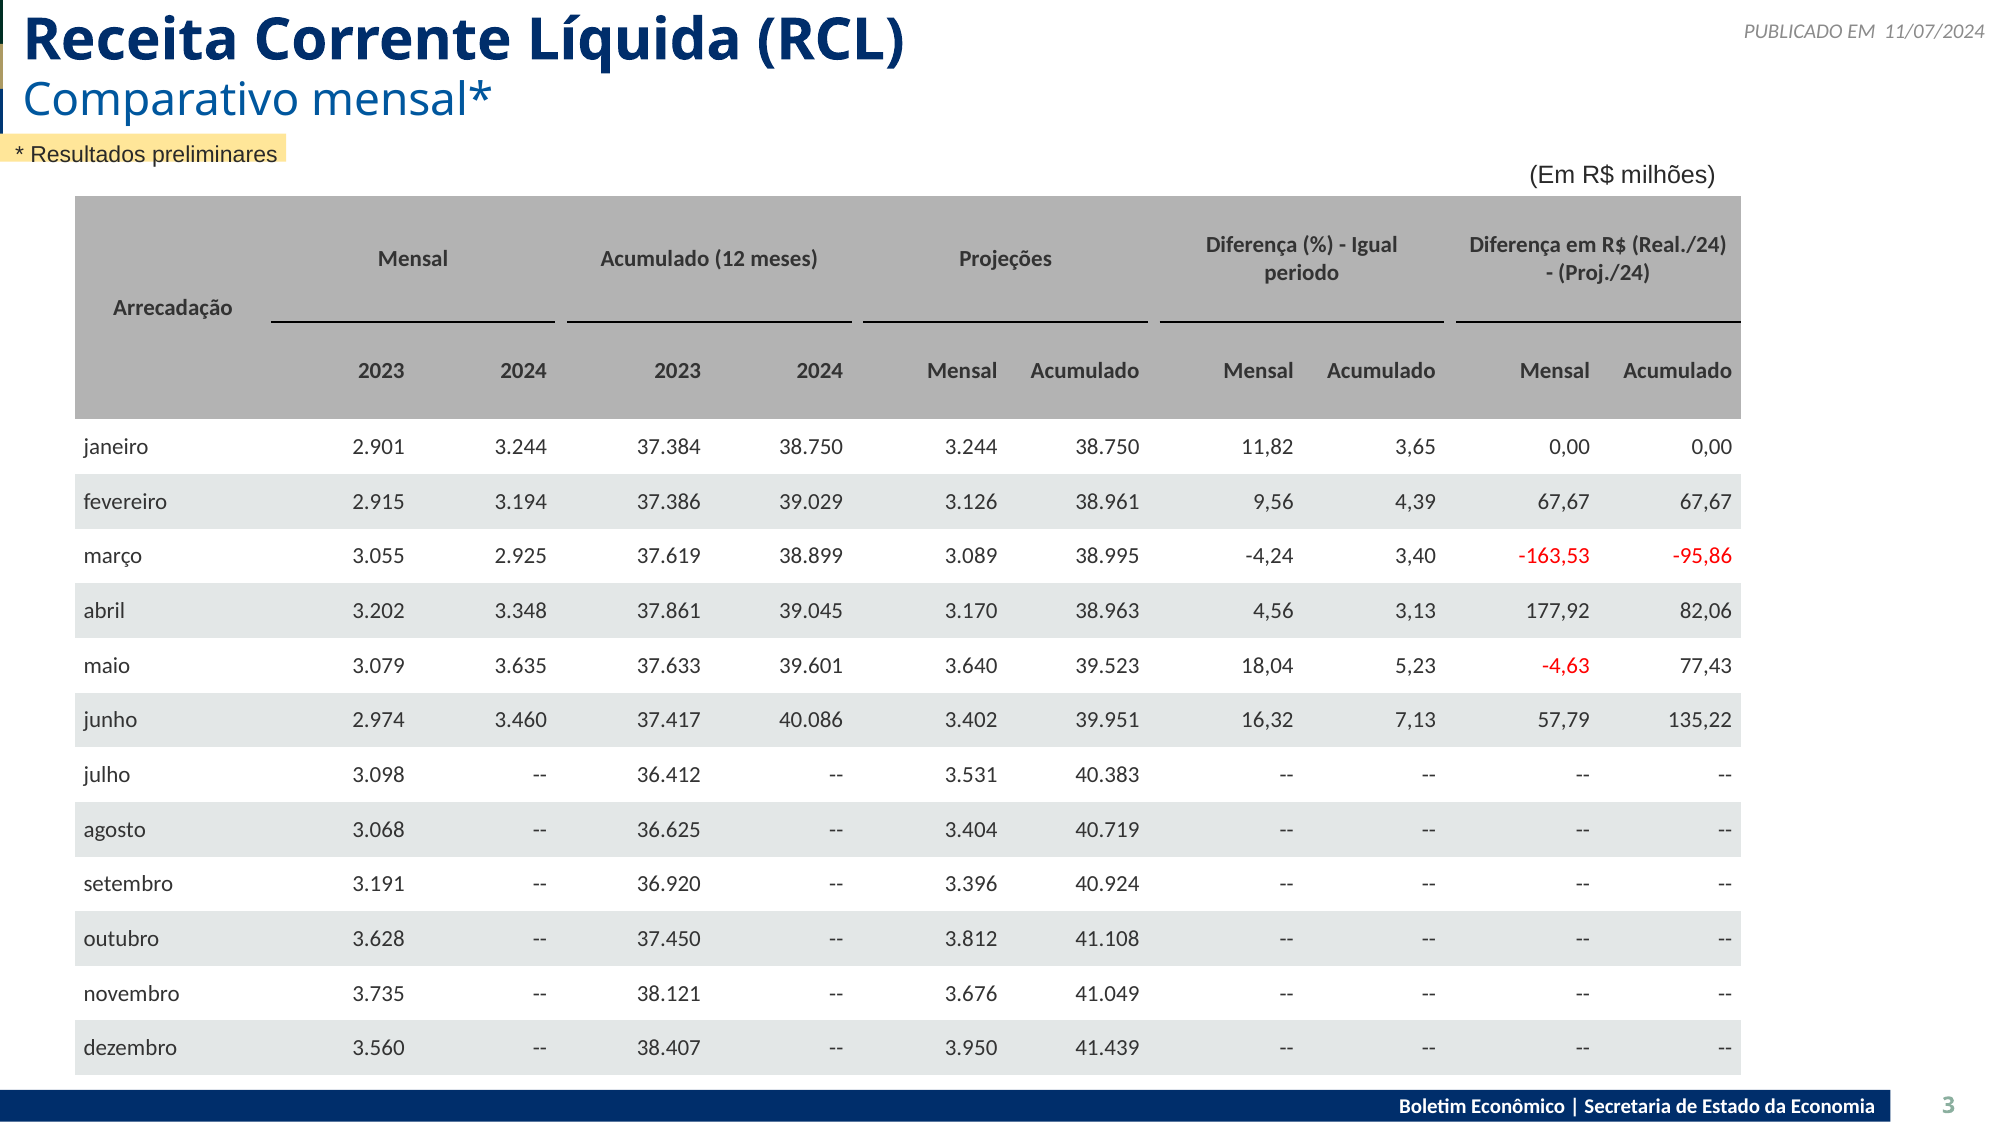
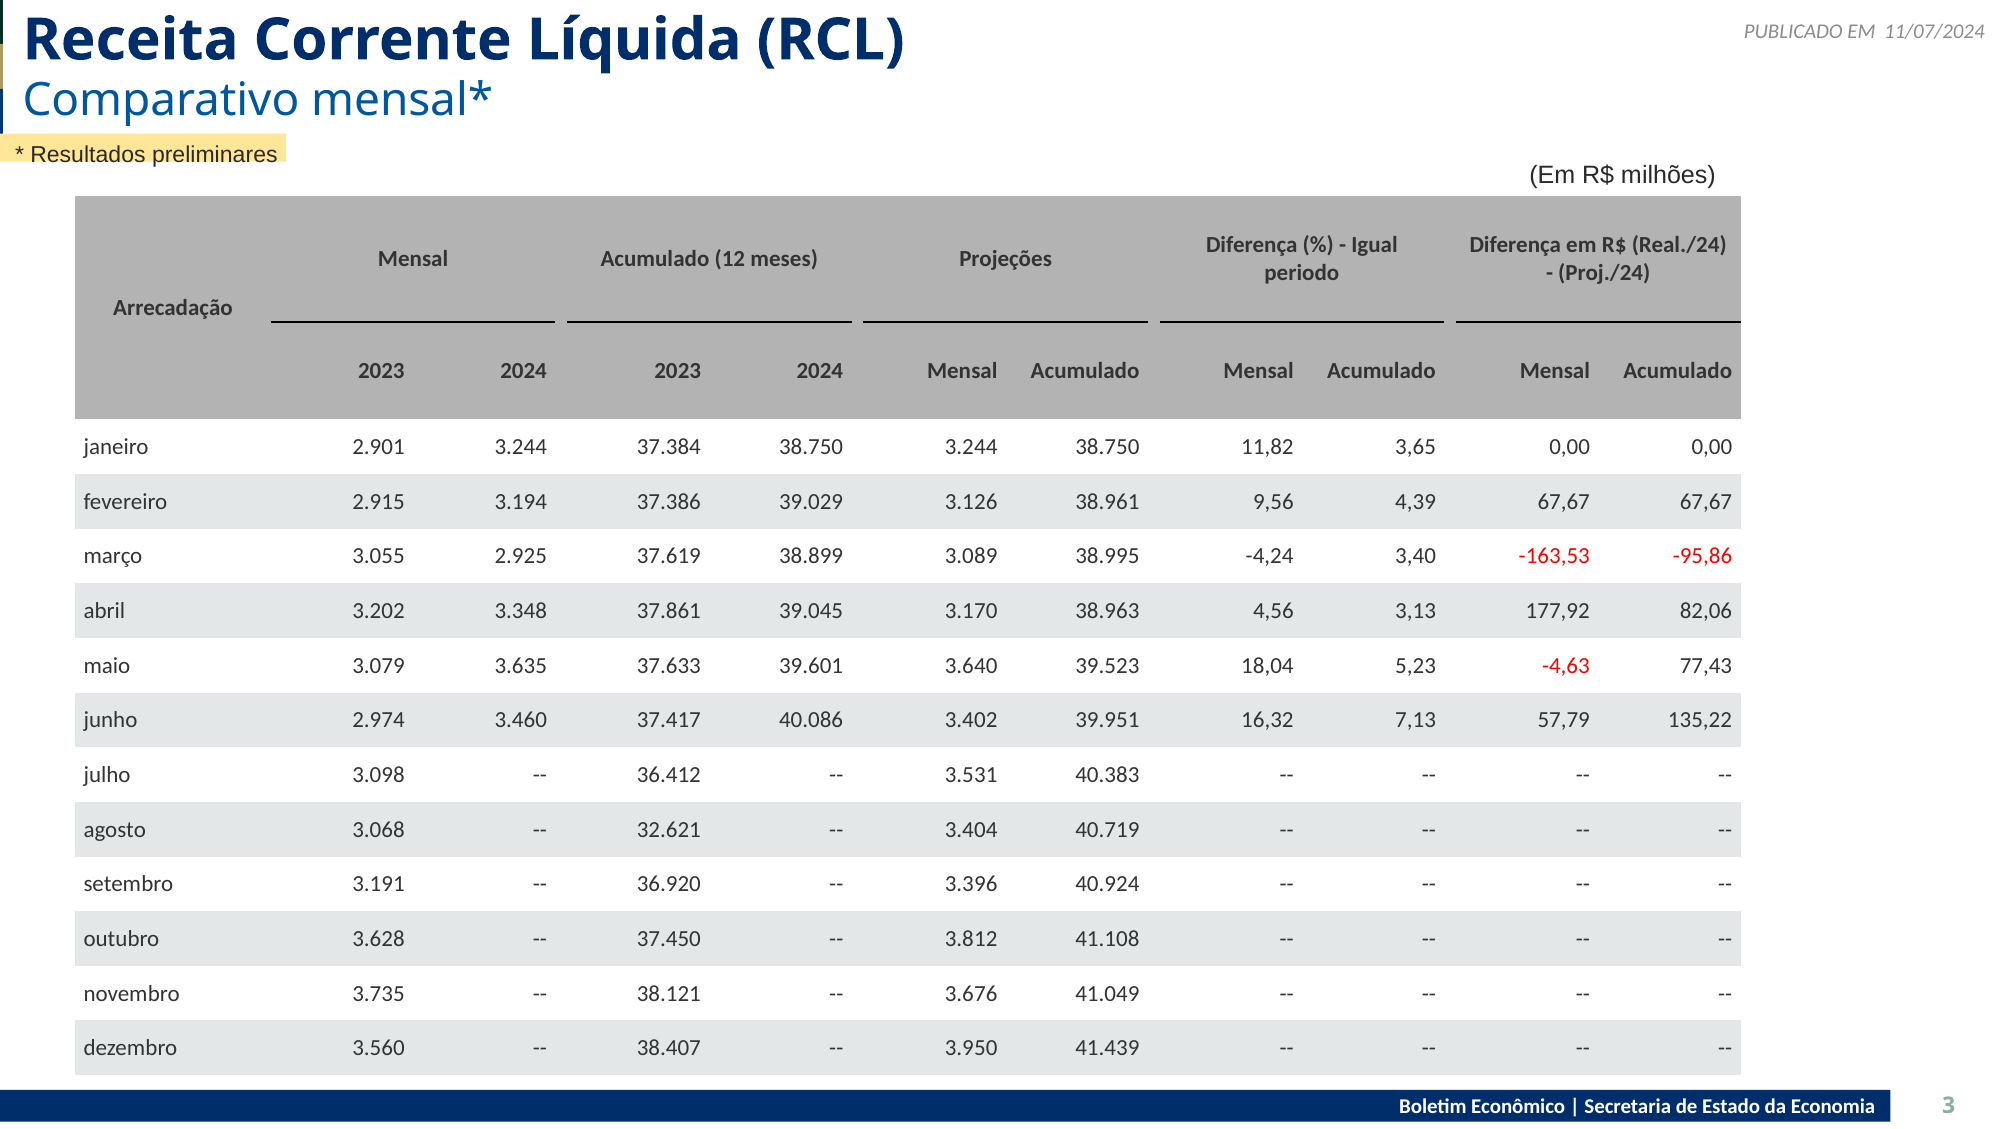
36.625: 36.625 -> 32.621 (669, 829)
